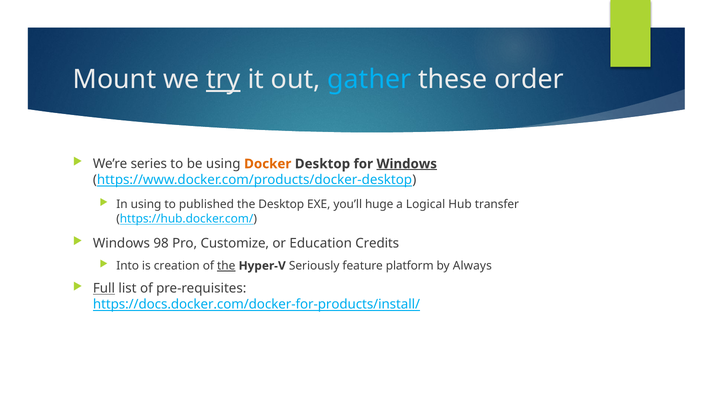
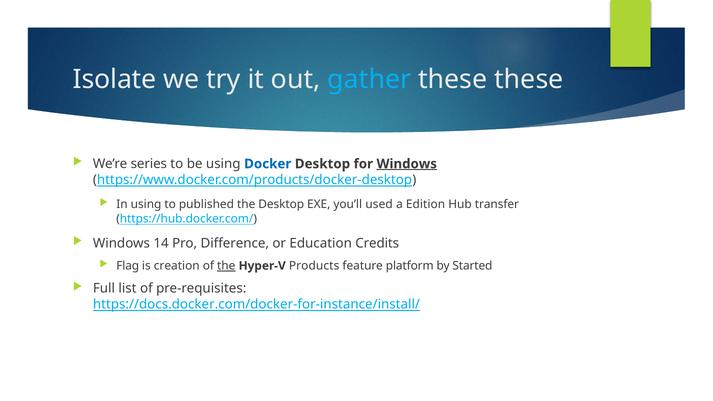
Mount: Mount -> Isolate (115, 79)
try underline: present -> none (223, 79)
these order: order -> these (529, 79)
Docker colour: orange -> blue (268, 164)
huge: huge -> used (379, 205)
Logical: Logical -> Edition (426, 205)
98: 98 -> 14 (161, 243)
Customize: Customize -> Difference (235, 243)
Into: Into -> Flag (128, 266)
Seriously: Seriously -> Products (314, 266)
Always: Always -> Started (472, 266)
Full underline: present -> none (104, 289)
https://docs.docker.com/docker-for-products/install/: https://docs.docker.com/docker-for-products/install/ -> https://docs.docker.com/docker-for-instance/install/ (256, 305)
